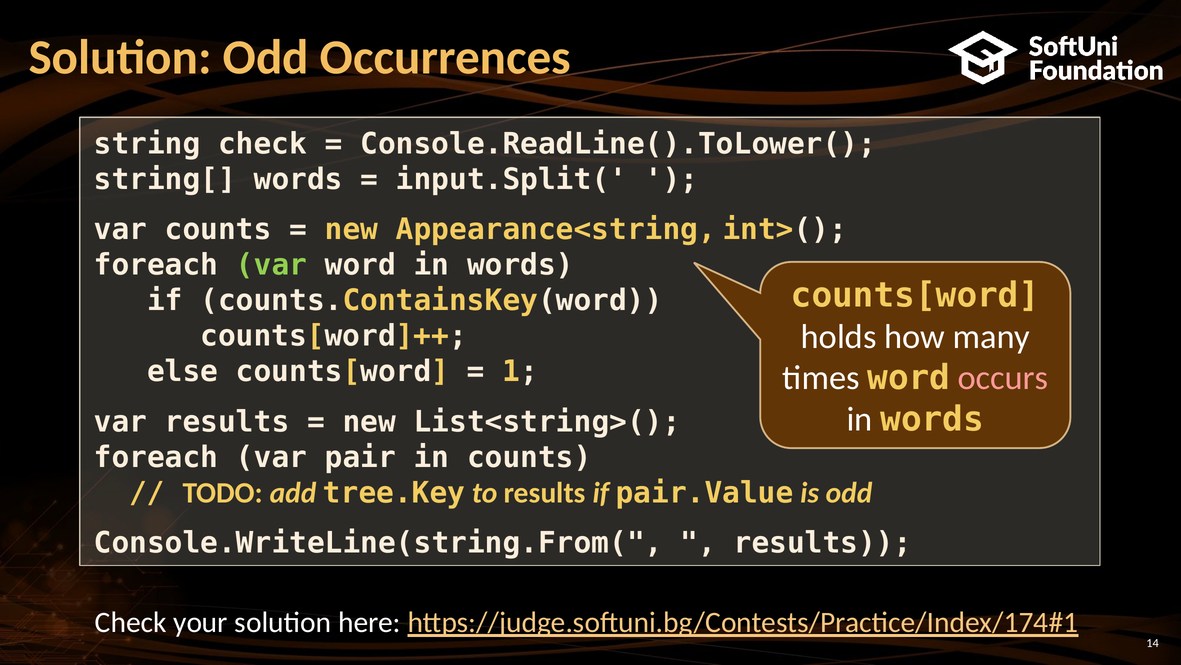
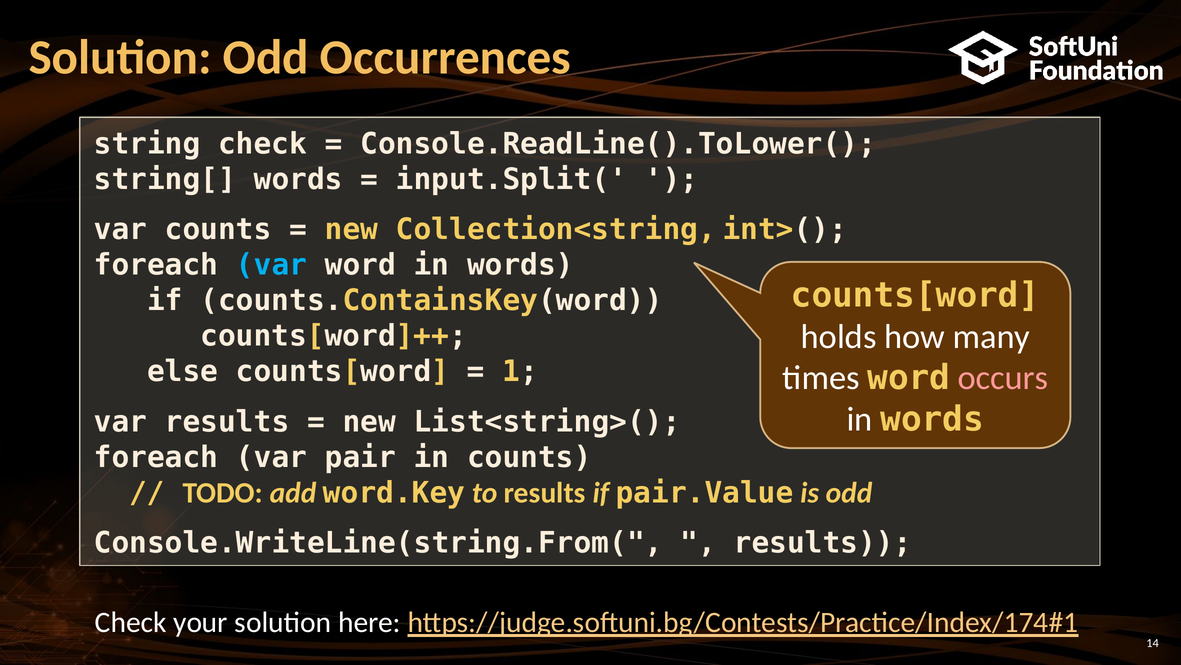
Appearance<string: Appearance<string -> Collection<string (556, 230)
var colour: light green -> light blue (272, 265)
tree.Key: tree.Key -> word.Key (394, 492)
